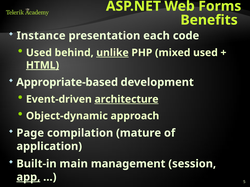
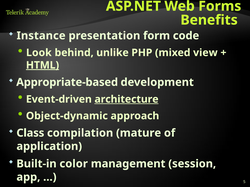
each: each -> form (157, 36)
Used: Used -> Look (39, 53)
unlike underline: present -> none (112, 53)
mixed used: used -> view (205, 53)
Page: Page -> Class (30, 133)
main: main -> color (74, 164)
app underline: present -> none (28, 177)
